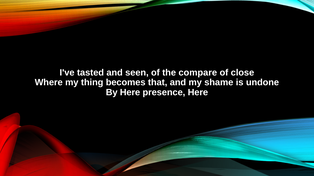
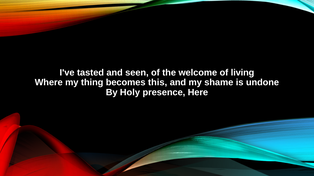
compare: compare -> welcome (198, 73)
close: close -> living (243, 73)
that: that -> this (158, 83)
By Here: Here -> Holy (130, 93)
